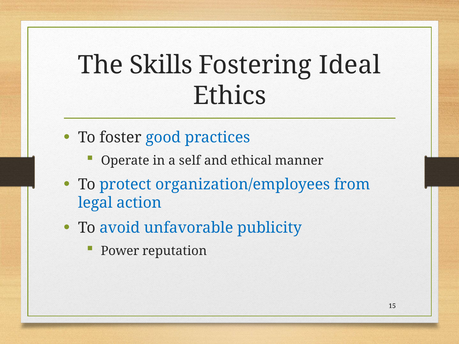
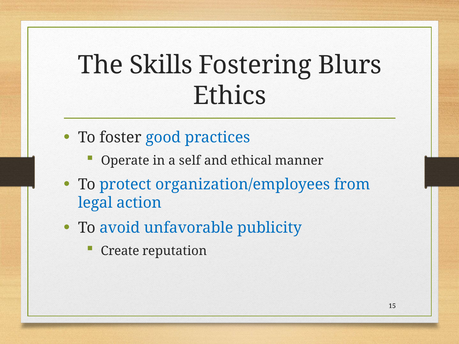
Ideal: Ideal -> Blurs (350, 65)
Power: Power -> Create (120, 251)
